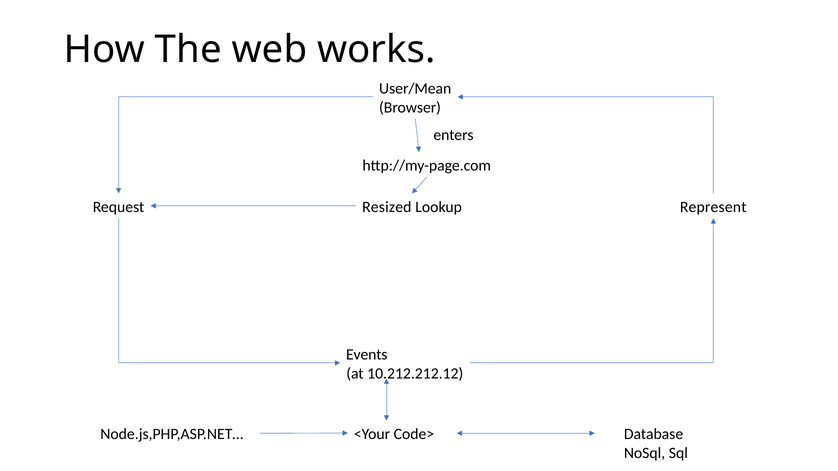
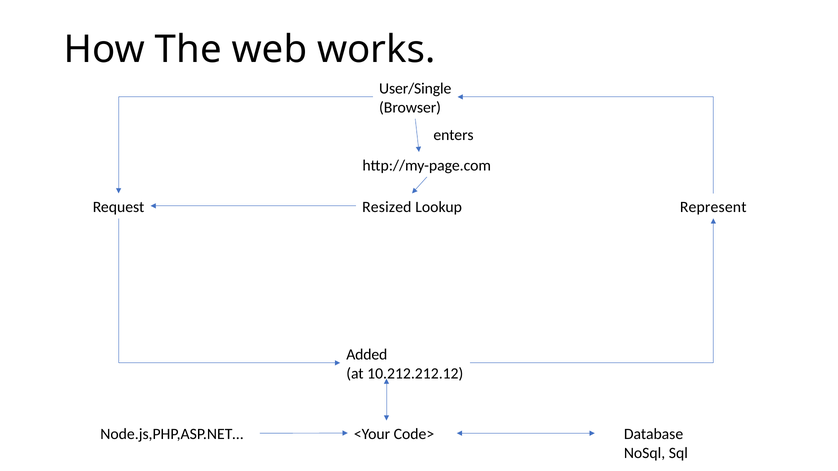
User/Mean: User/Mean -> User/Single (415, 89)
Events: Events -> Added (367, 355)
